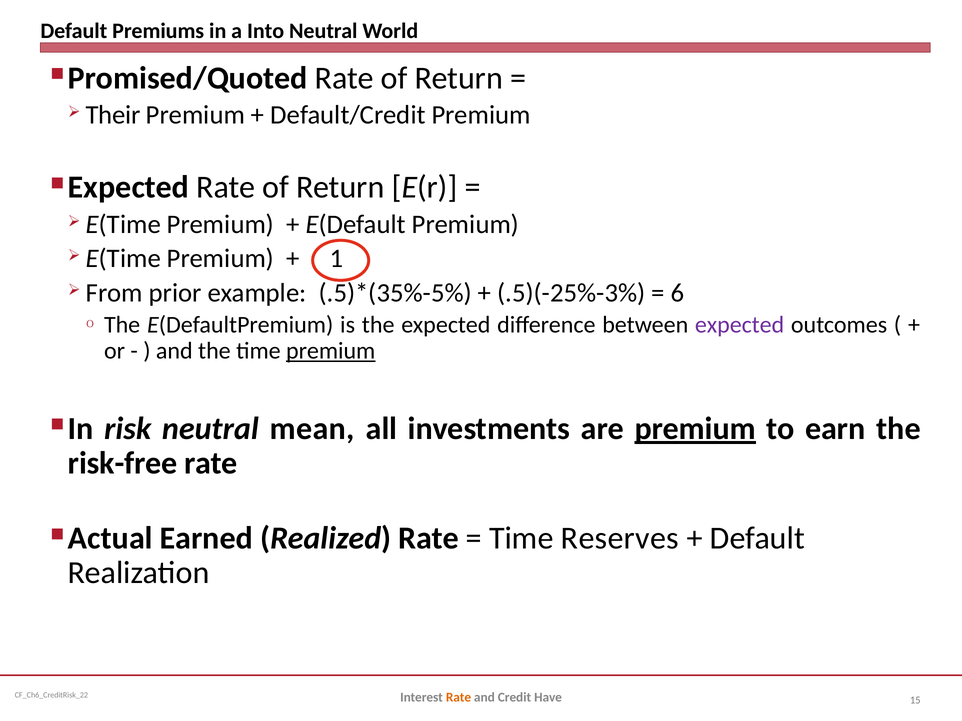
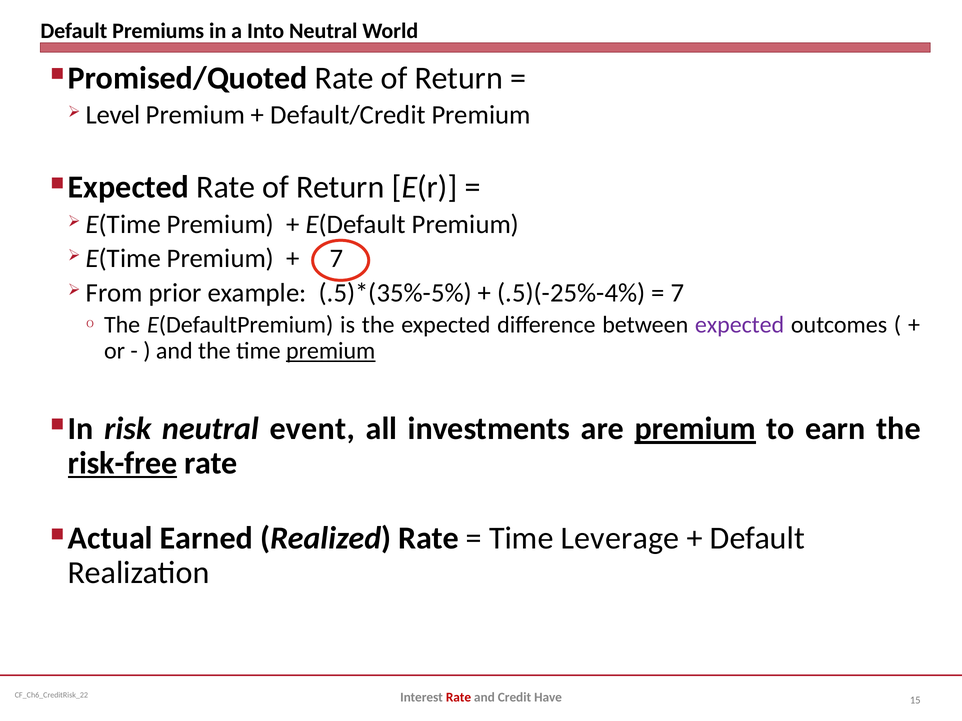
Their: Their -> Level (113, 115)
1: 1 -> 7 (336, 259)
.5)(-25%-3%: .5)(-25%-3% -> .5)(-25%-4% (571, 293)
6: 6 -> 7 (678, 293)
mean: mean -> event (312, 429)
risk-free underline: none -> present (123, 463)
Reserves: Reserves -> Leverage (620, 539)
Rate colour: orange -> red (459, 698)
